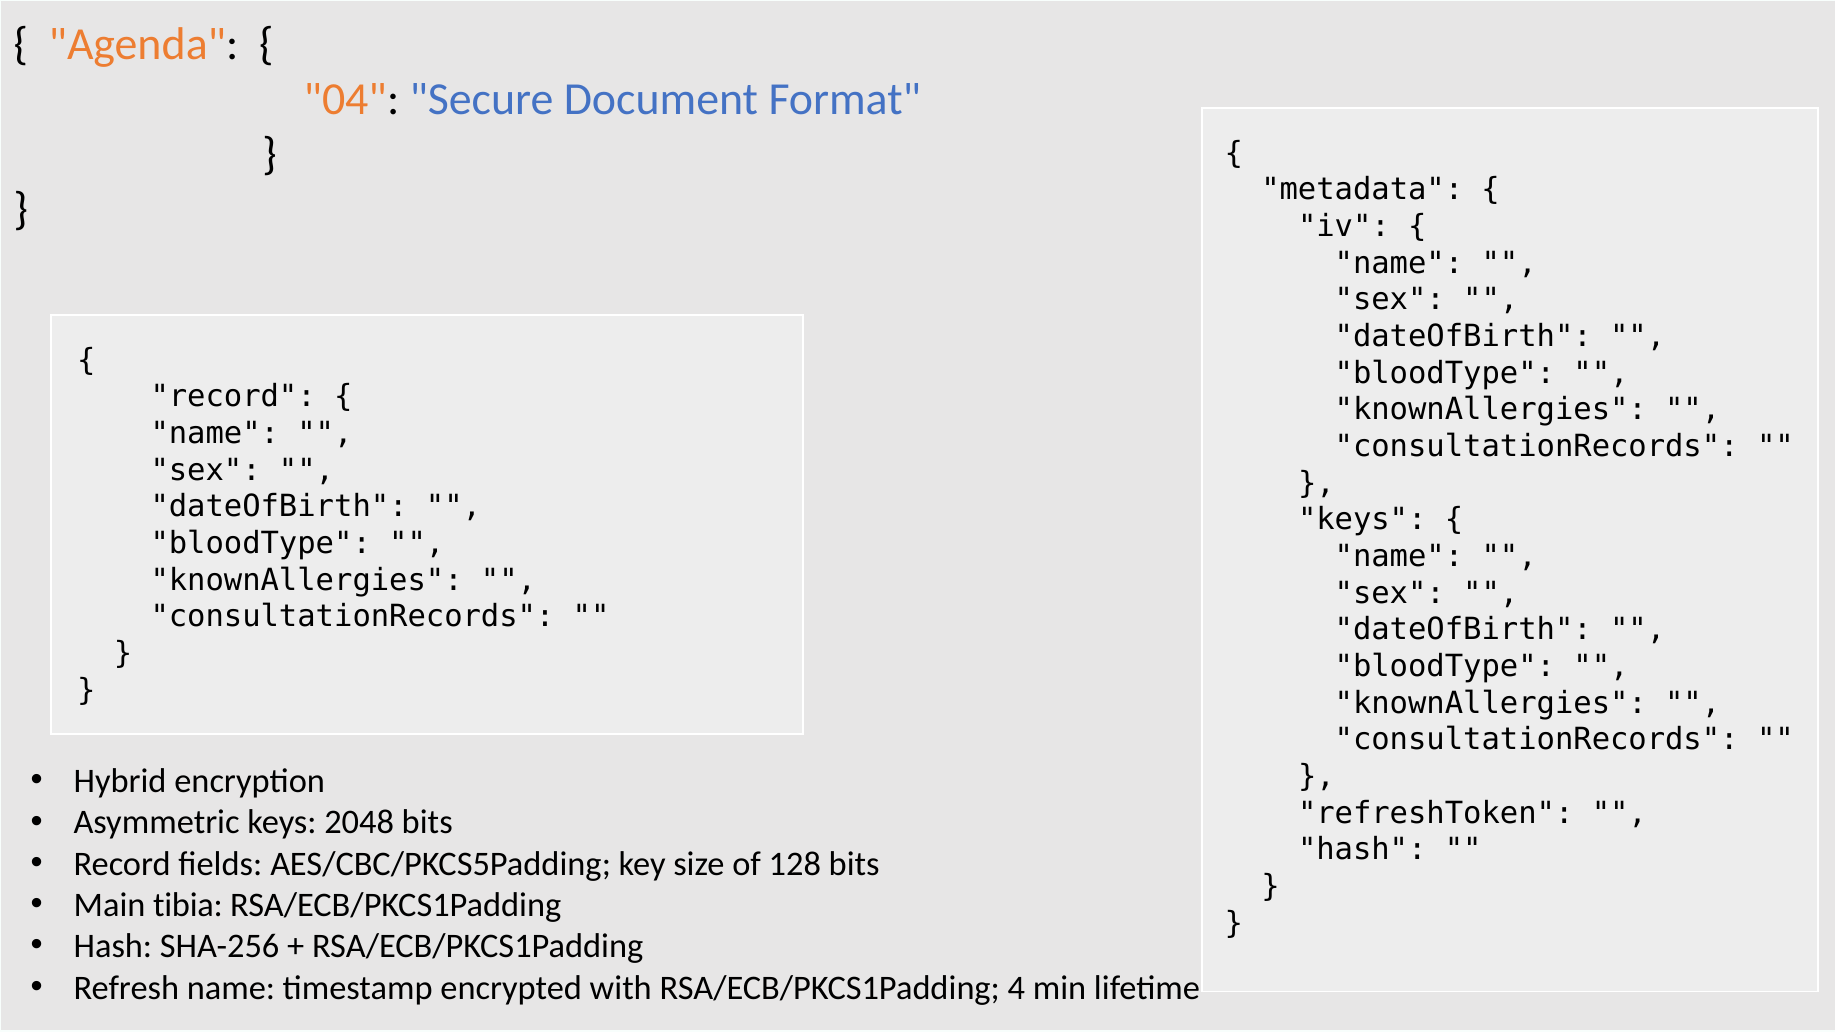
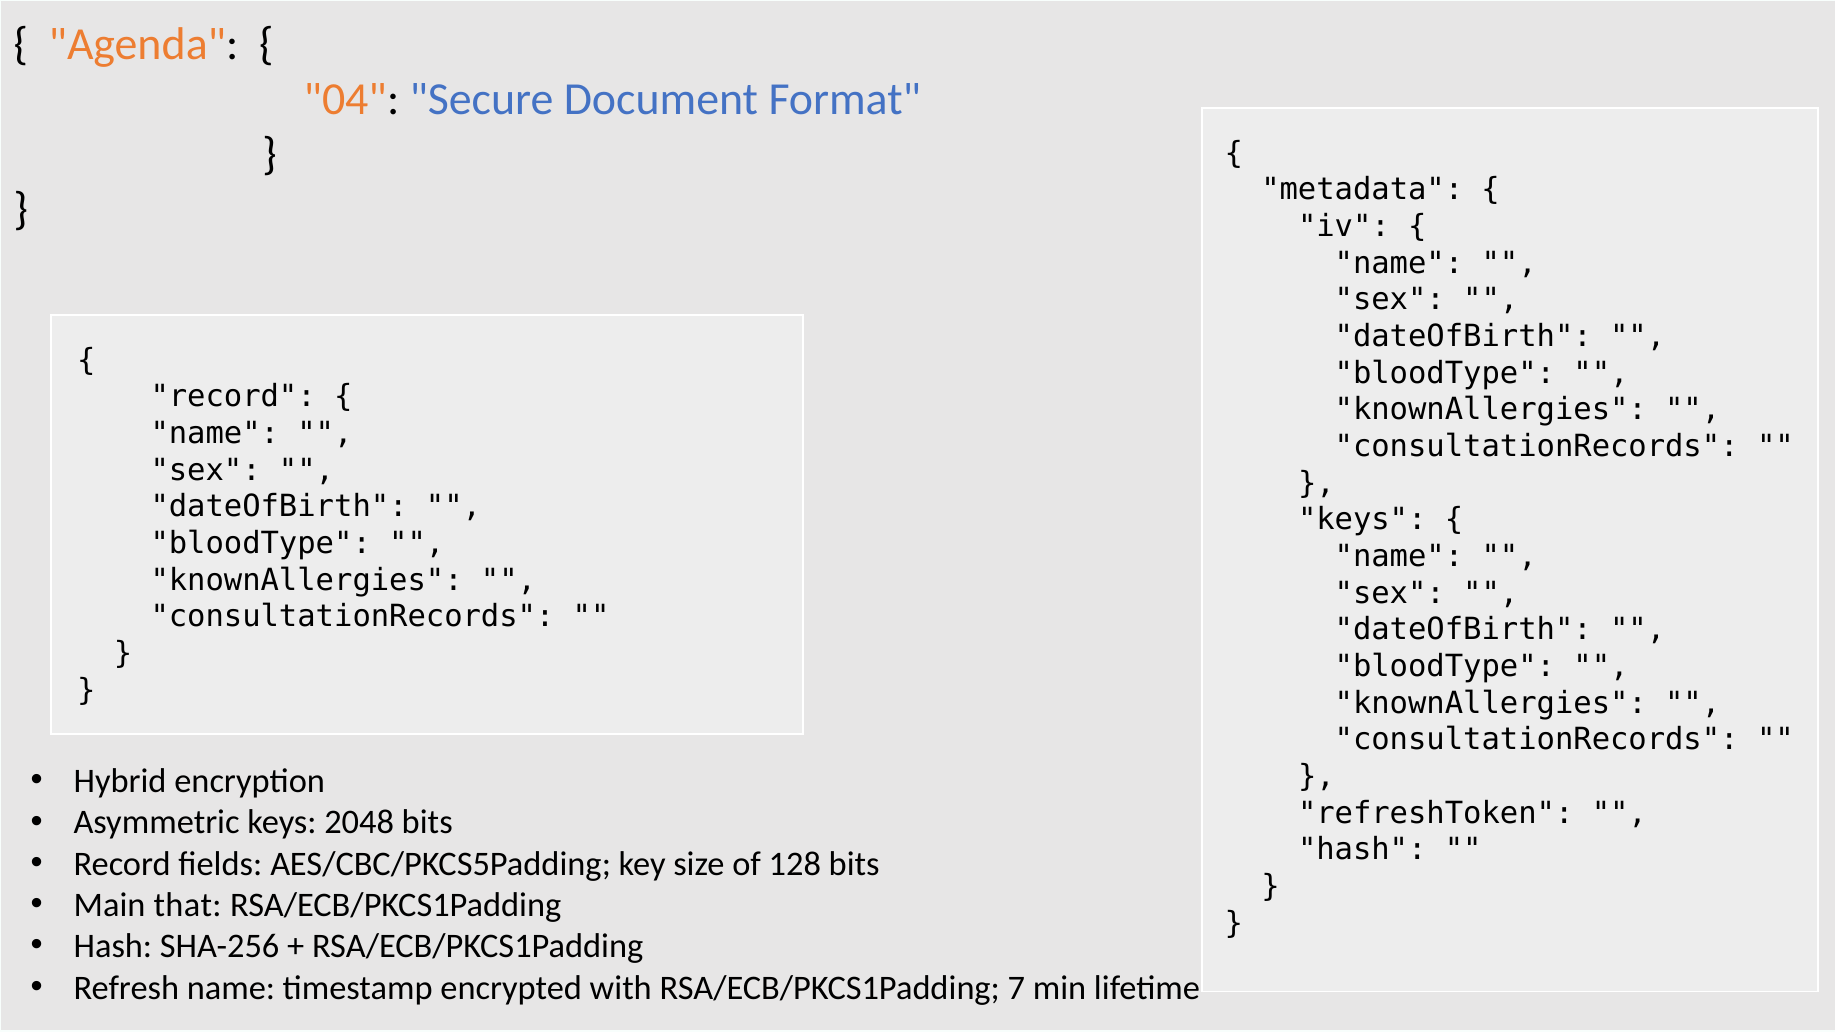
tibia: tibia -> that (188, 905)
4: 4 -> 7 (1016, 988)
